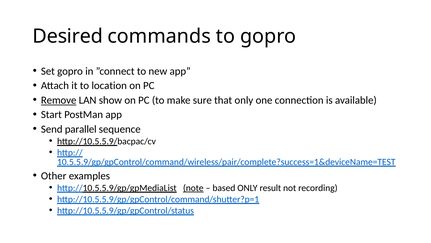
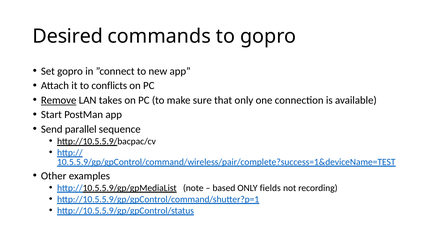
location: location -> conflicts (109, 85)
show: show -> takes (110, 100)
note underline: present -> none (193, 188)
result: result -> fields (270, 188)
